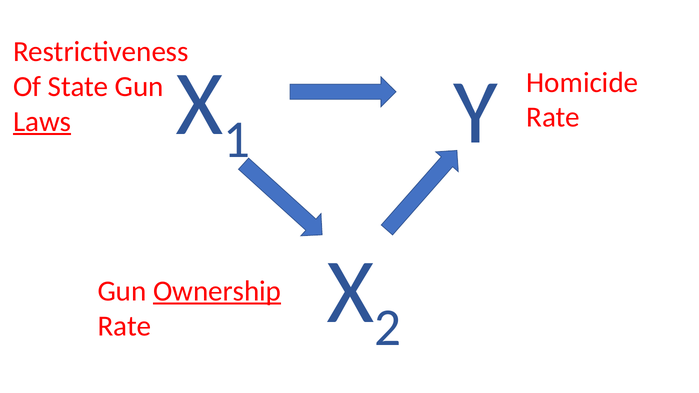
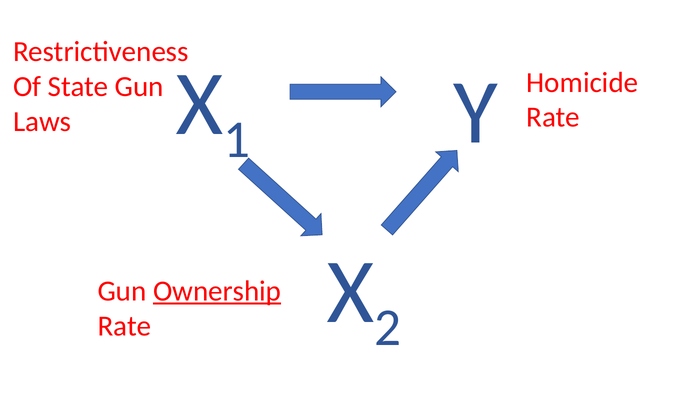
Laws underline: present -> none (42, 122)
